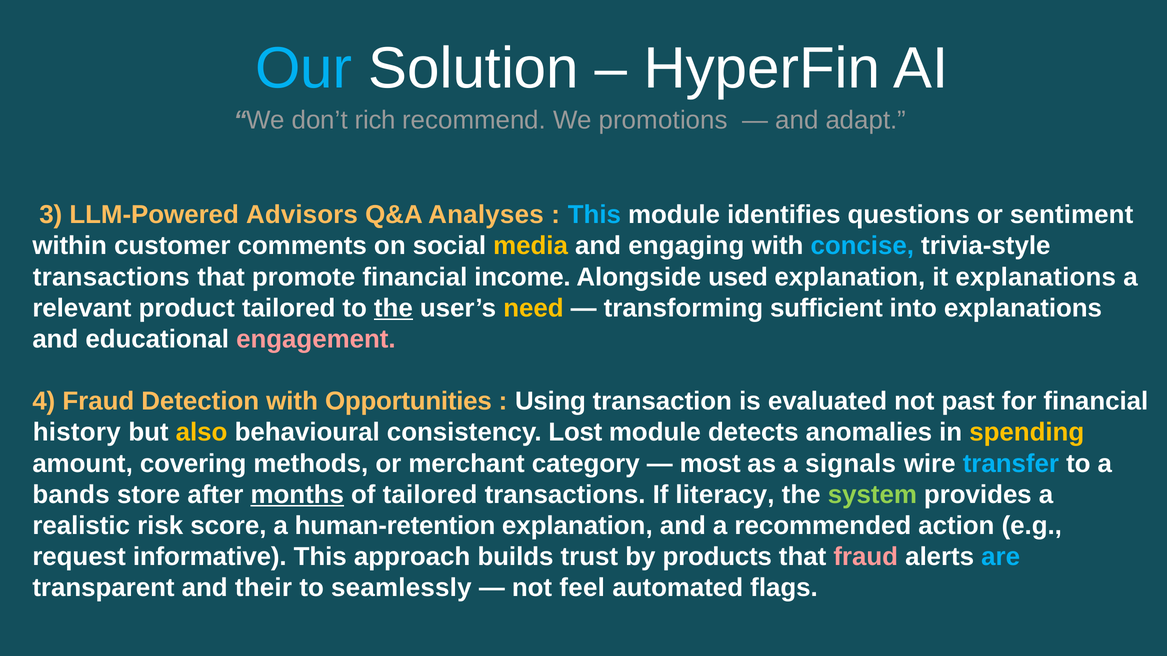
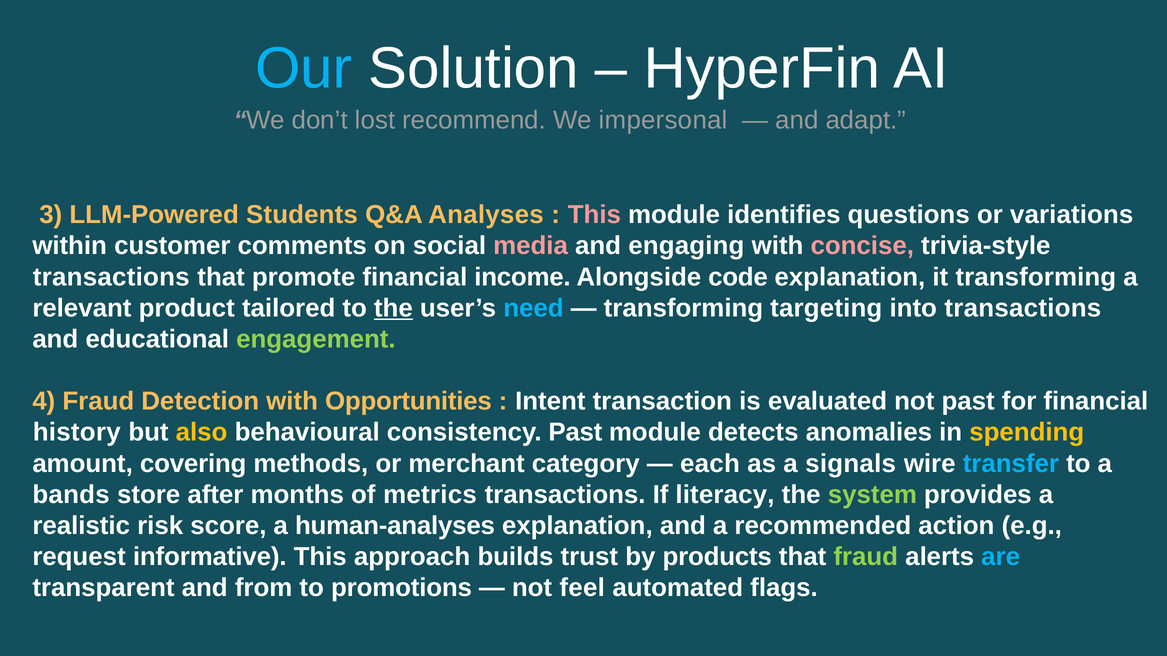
rich: rich -> lost (375, 120)
promotions: promotions -> impersonal (663, 120)
Advisors: Advisors -> Students (302, 215)
This colour: light blue -> pink (594, 215)
sentiment: sentiment -> variations (1072, 215)
media colour: yellow -> pink (531, 246)
concise colour: light blue -> pink (862, 246)
used: used -> code (738, 277)
it explanations: explanations -> transforming (1036, 277)
need colour: yellow -> light blue (533, 308)
sufficient: sufficient -> targeting (826, 308)
into explanations: explanations -> transactions (1023, 308)
engagement colour: pink -> light green (316, 339)
Using: Using -> Intent (550, 402)
consistency Lost: Lost -> Past (575, 433)
most: most -> each (710, 464)
months underline: present -> none (297, 495)
of tailored: tailored -> metrics (430, 495)
human-retention: human-retention -> human-analyses (395, 526)
fraud colour: pink -> light green (866, 557)
their: their -> from (264, 588)
seamlessly: seamlessly -> promotions (402, 588)
